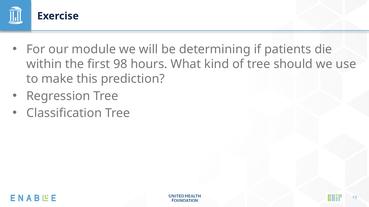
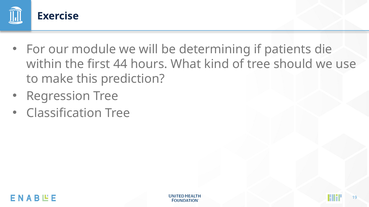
98: 98 -> 44 (120, 64)
